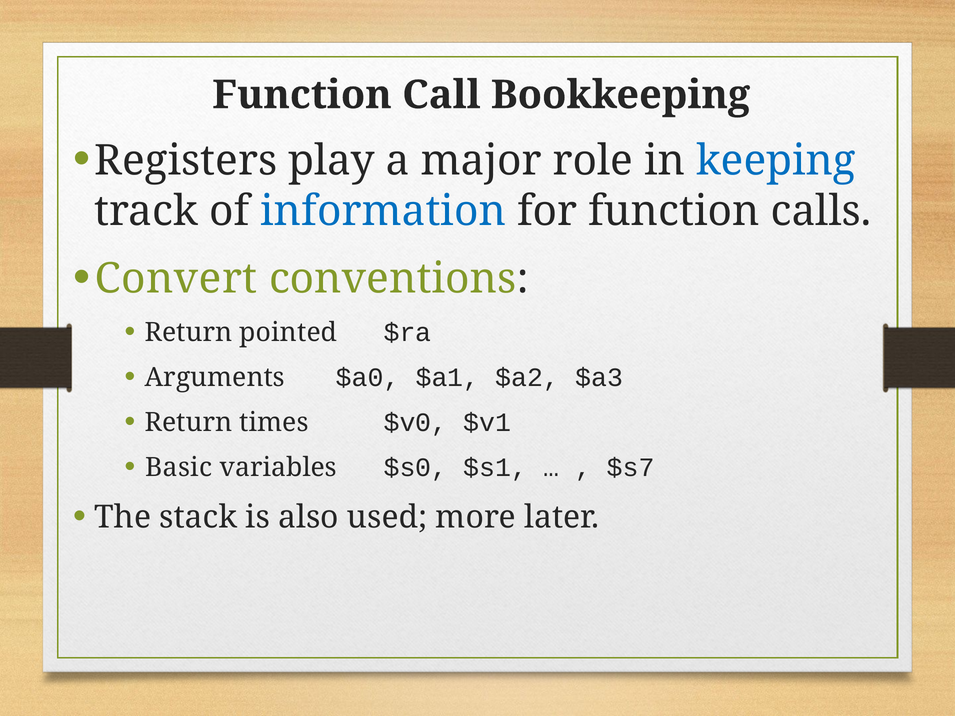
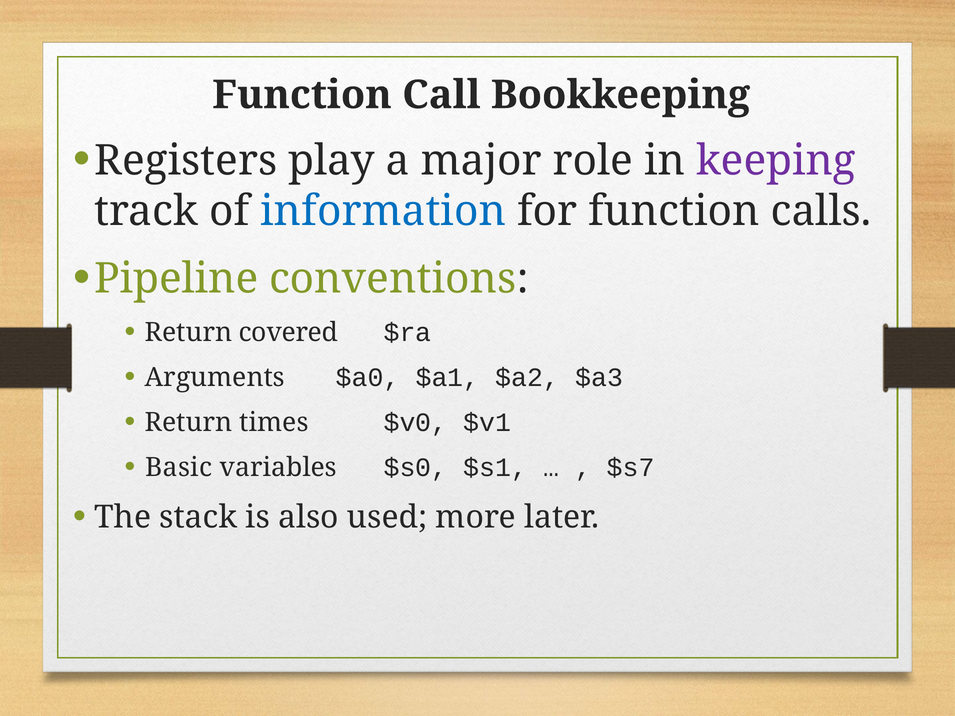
keeping colour: blue -> purple (776, 161)
Convert: Convert -> Pipeline (176, 279)
pointed: pointed -> covered (288, 332)
